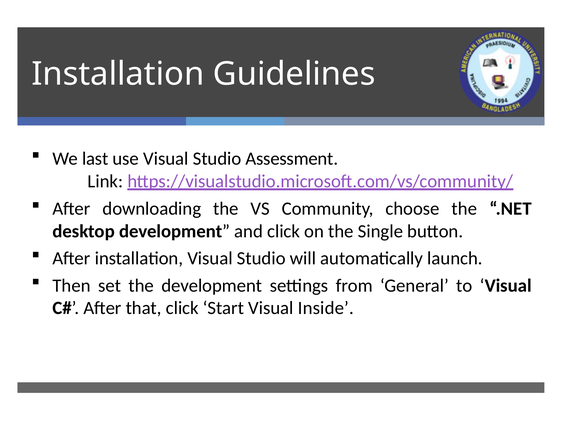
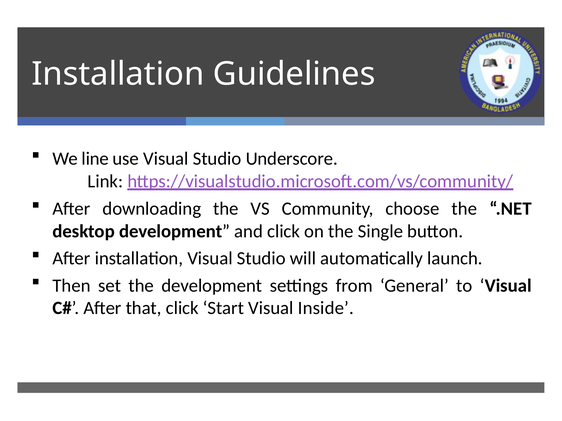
last: last -> line (95, 159)
Assessment: Assessment -> Underscore (292, 159)
